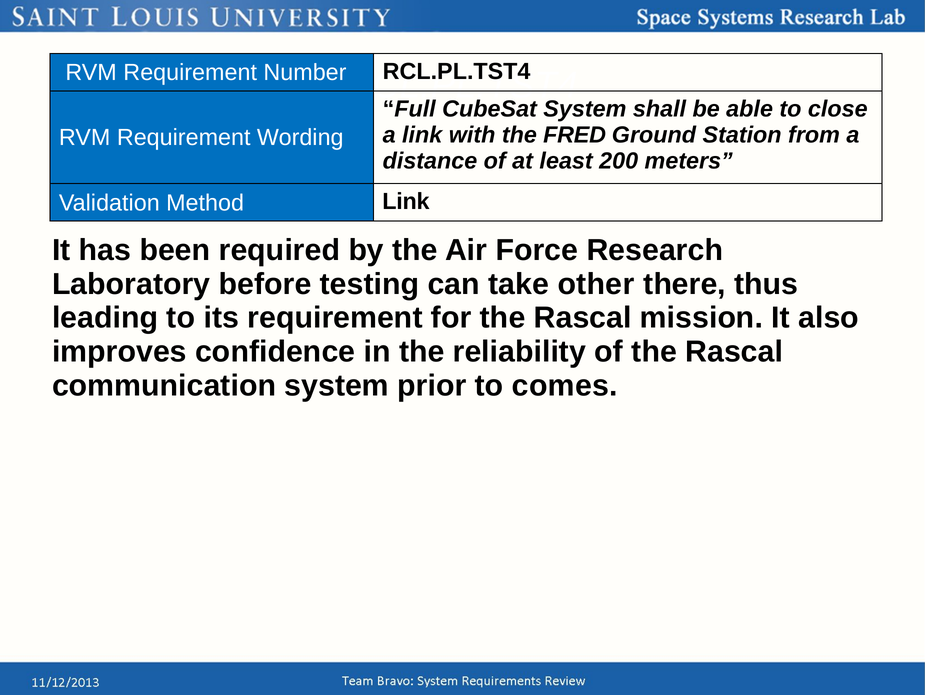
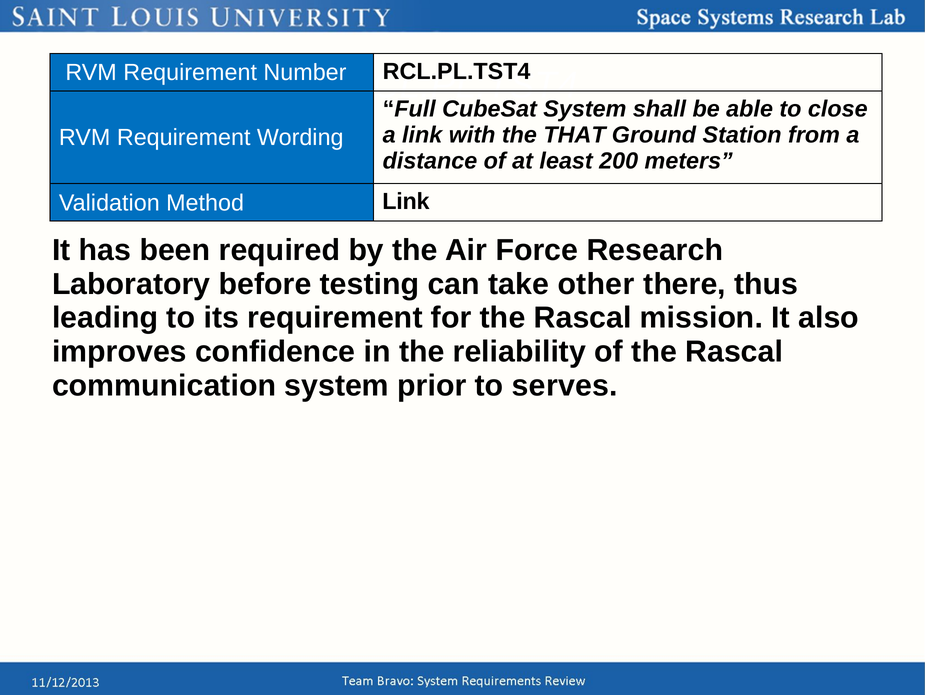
FRED: FRED -> THAT (575, 135)
comes: comes -> serves (565, 385)
